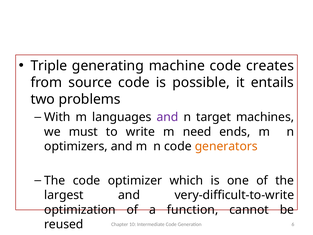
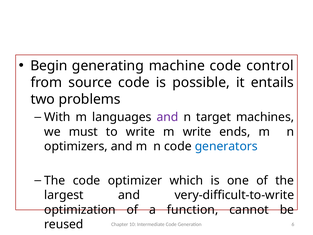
Triple: Triple -> Begin (49, 66)
creates: creates -> control (270, 66)
m need: need -> write (197, 132)
generators colour: orange -> blue (226, 146)
